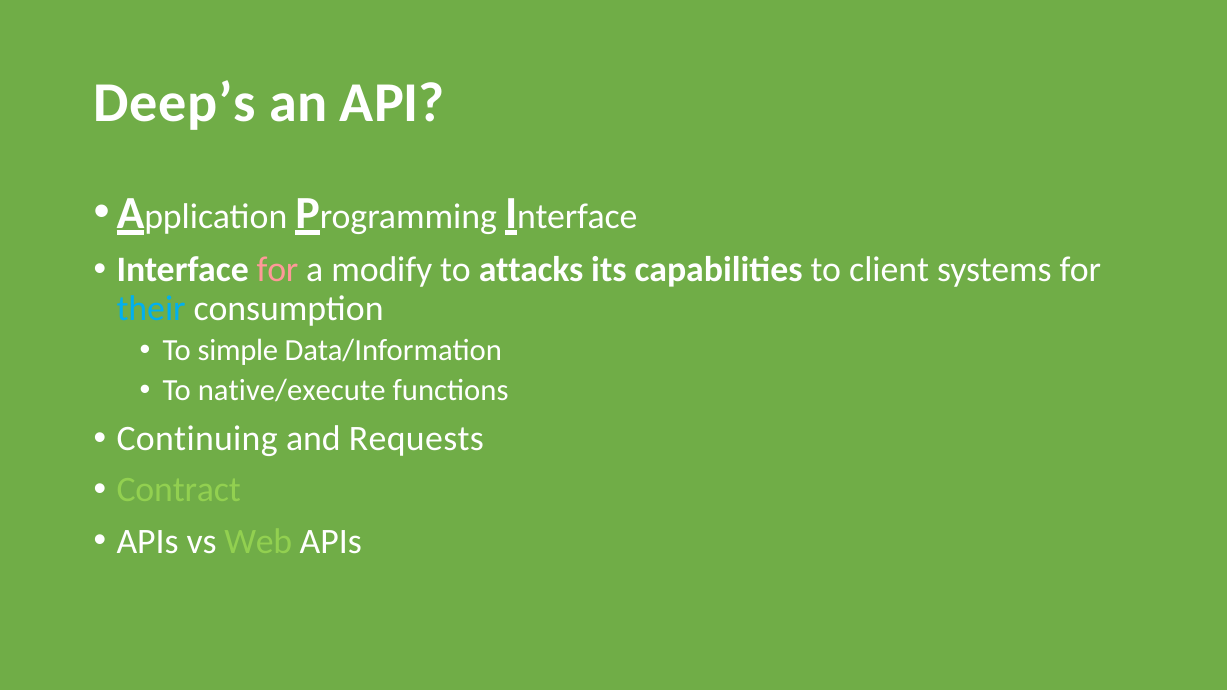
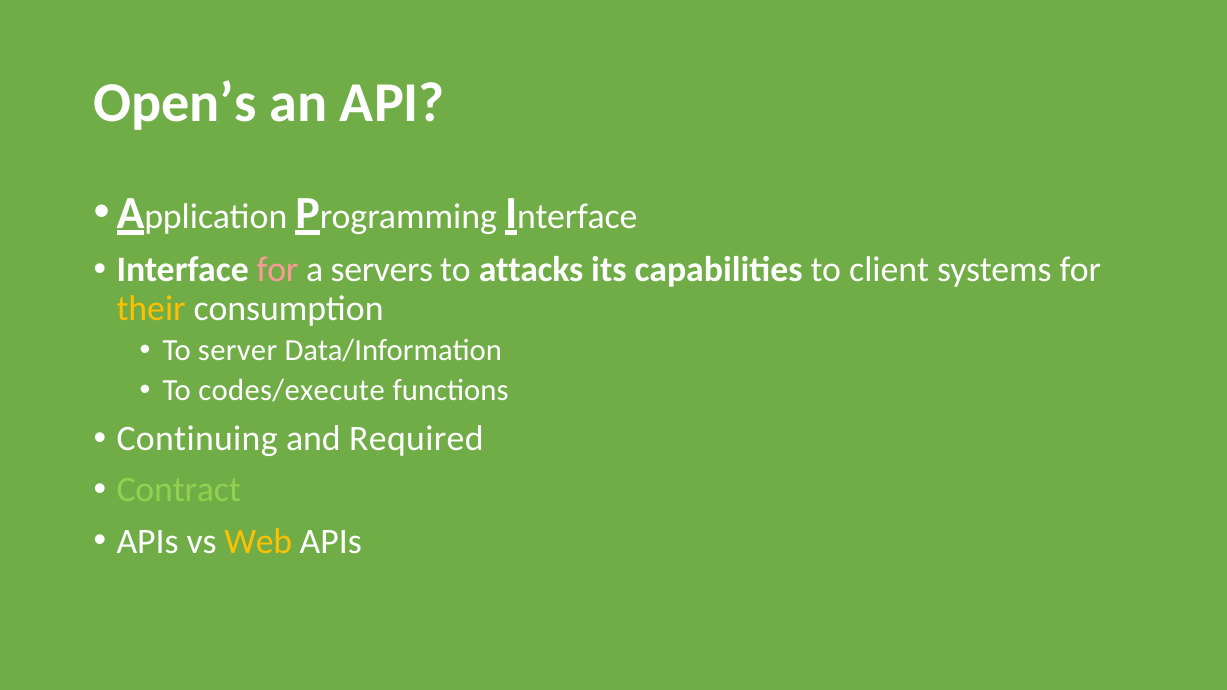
Deep’s: Deep’s -> Open’s (175, 103)
modify: modify -> servers (382, 270)
their colour: light blue -> yellow (151, 308)
simple: simple -> server (238, 351)
native/execute: native/execute -> codes/execute (292, 390)
Requests: Requests -> Required (416, 439)
Web colour: light green -> yellow (258, 542)
